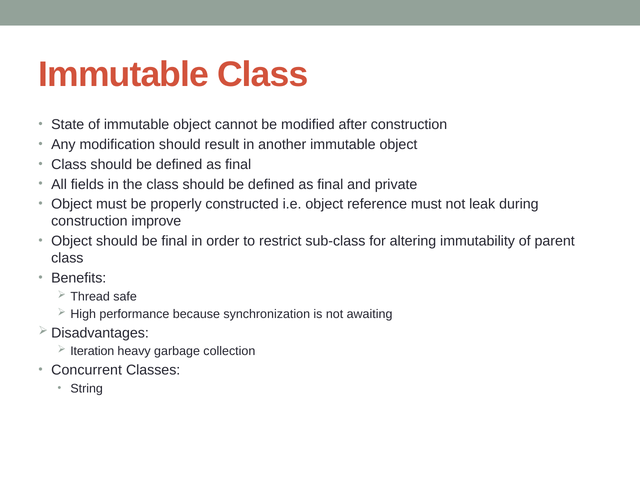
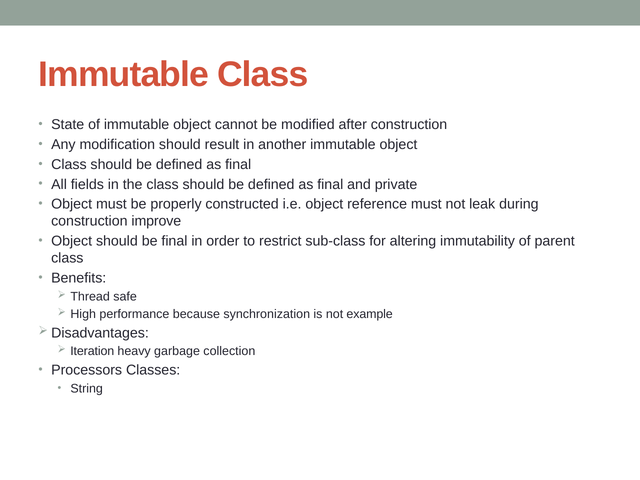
awaiting: awaiting -> example (370, 314)
Concurrent: Concurrent -> Processors (87, 370)
